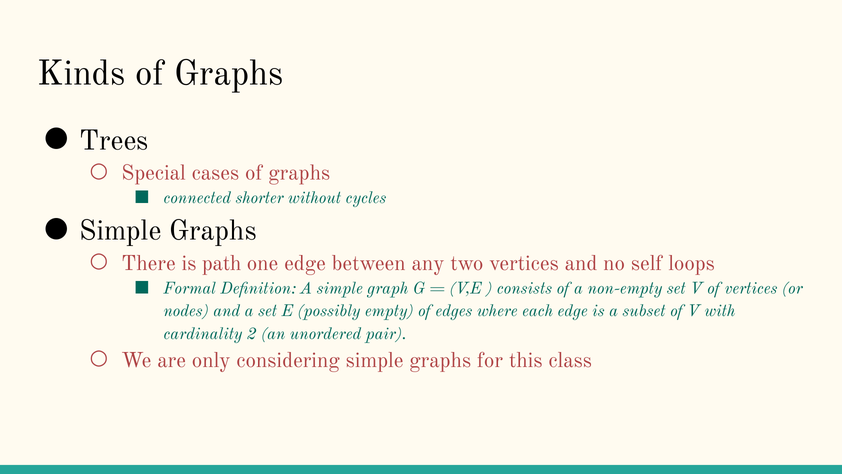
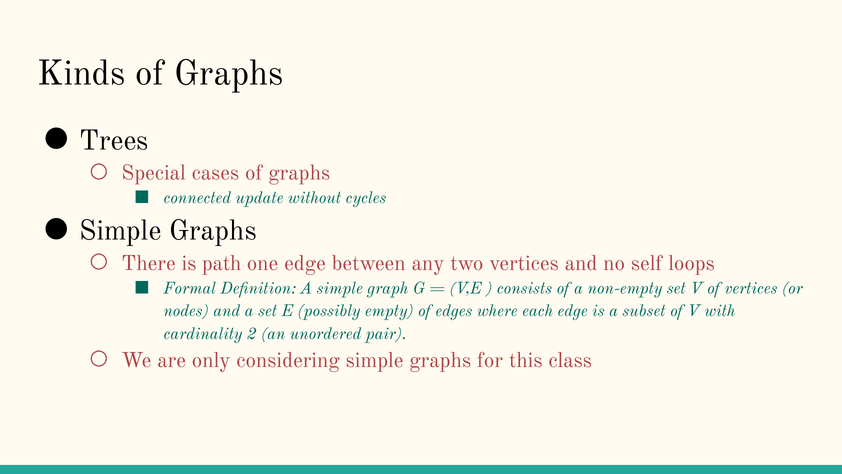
shorter: shorter -> update (259, 198)
